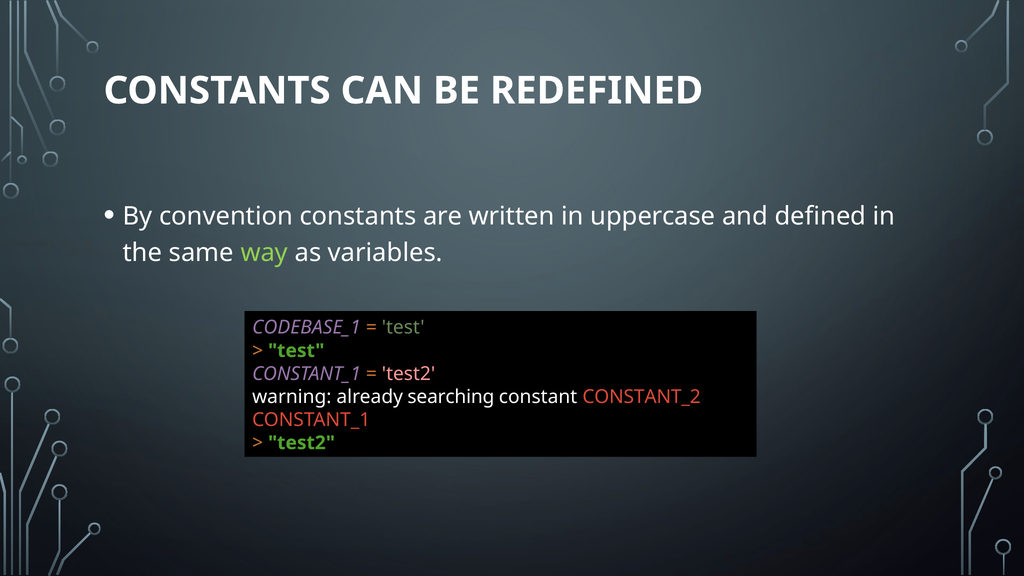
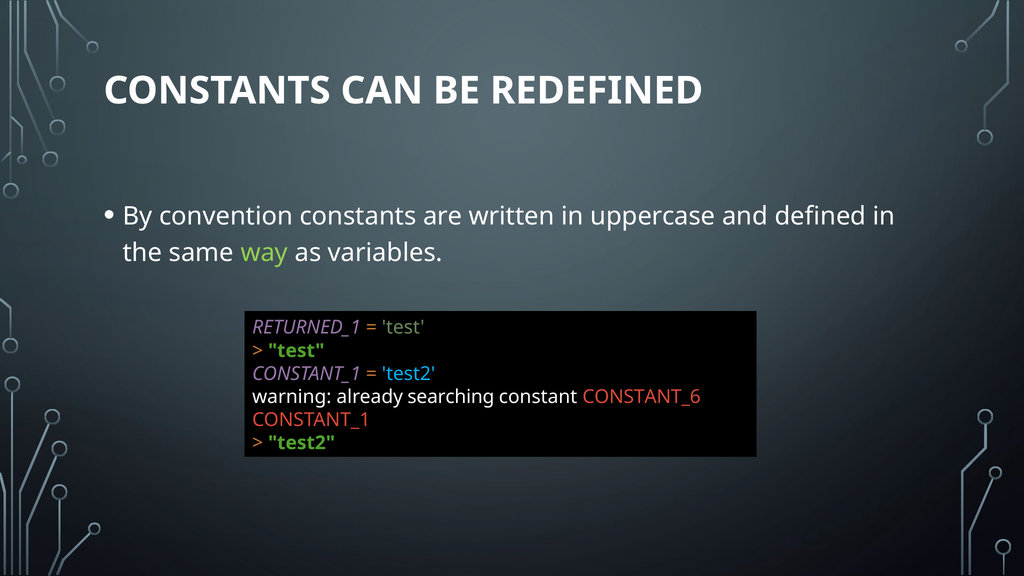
CODEBASE_1: CODEBASE_1 -> RETURNED_1 (307, 328)
test2 colour: pink -> light blue (409, 374)
CONSTANT_2: CONSTANT_2 -> CONSTANT_6 (642, 397)
